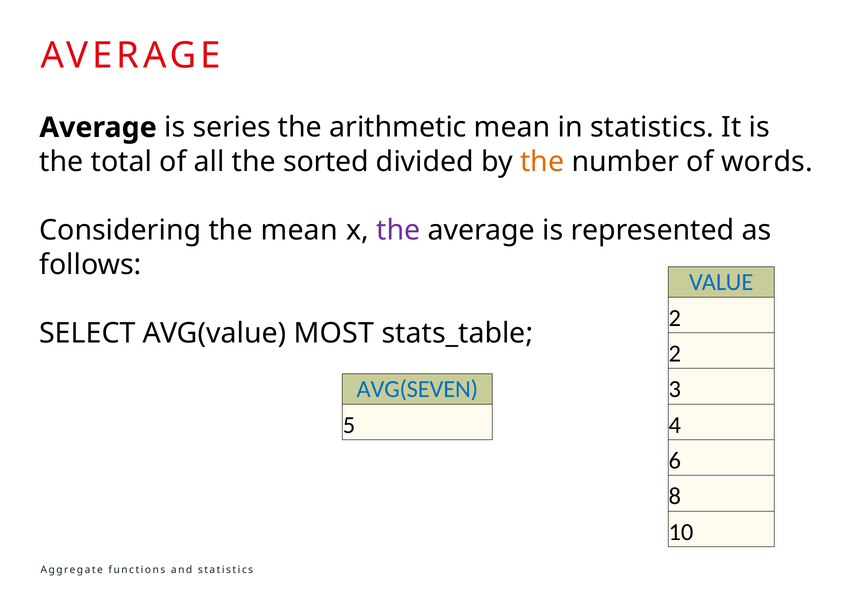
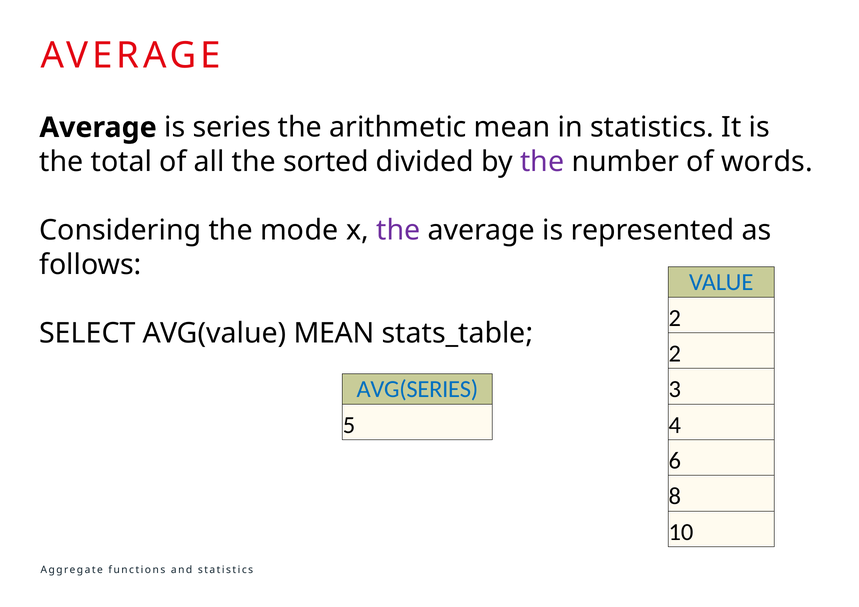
the colour: orange -> purple (542, 162)
the mean: mean -> mode (299, 231)
AVG(value MOST: MOST -> MEAN (334, 333)
AVG(SEVEN: AVG(SEVEN -> AVG(SERIES (417, 390)
